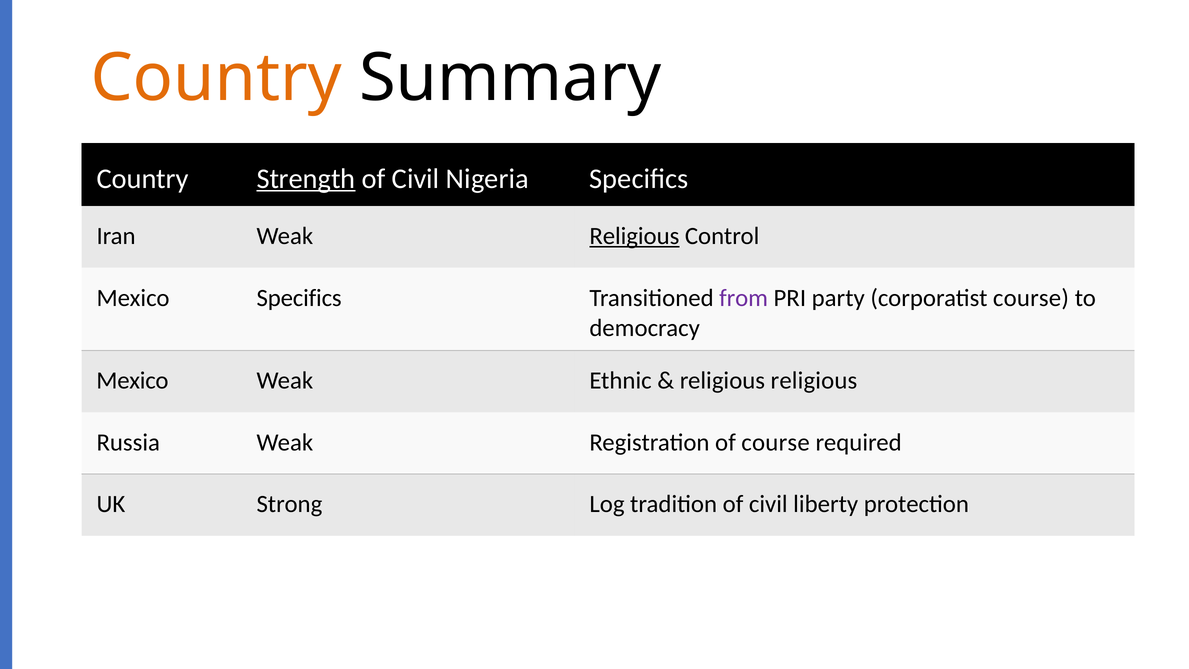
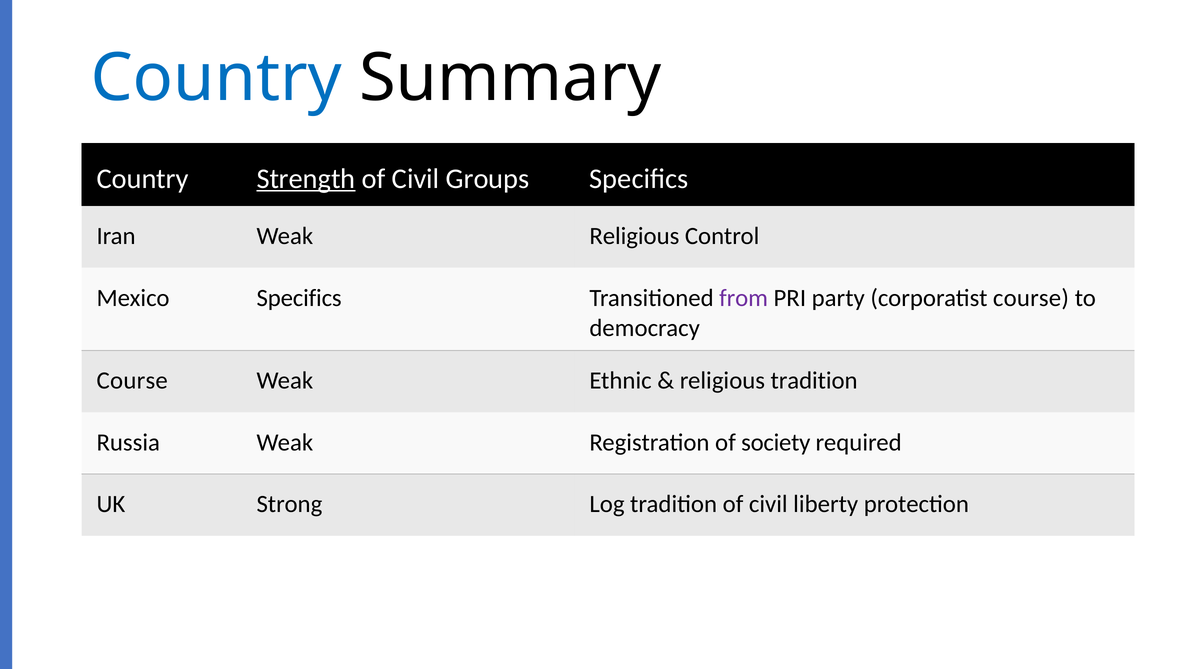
Country colour: orange -> blue (216, 78)
Nigeria: Nigeria -> Groups (488, 179)
Religious underline: present -> none (634, 236)
Mexico: Mexico -> Course (132, 381)
religious religious: religious -> tradition (814, 381)
of course: course -> society (776, 442)
